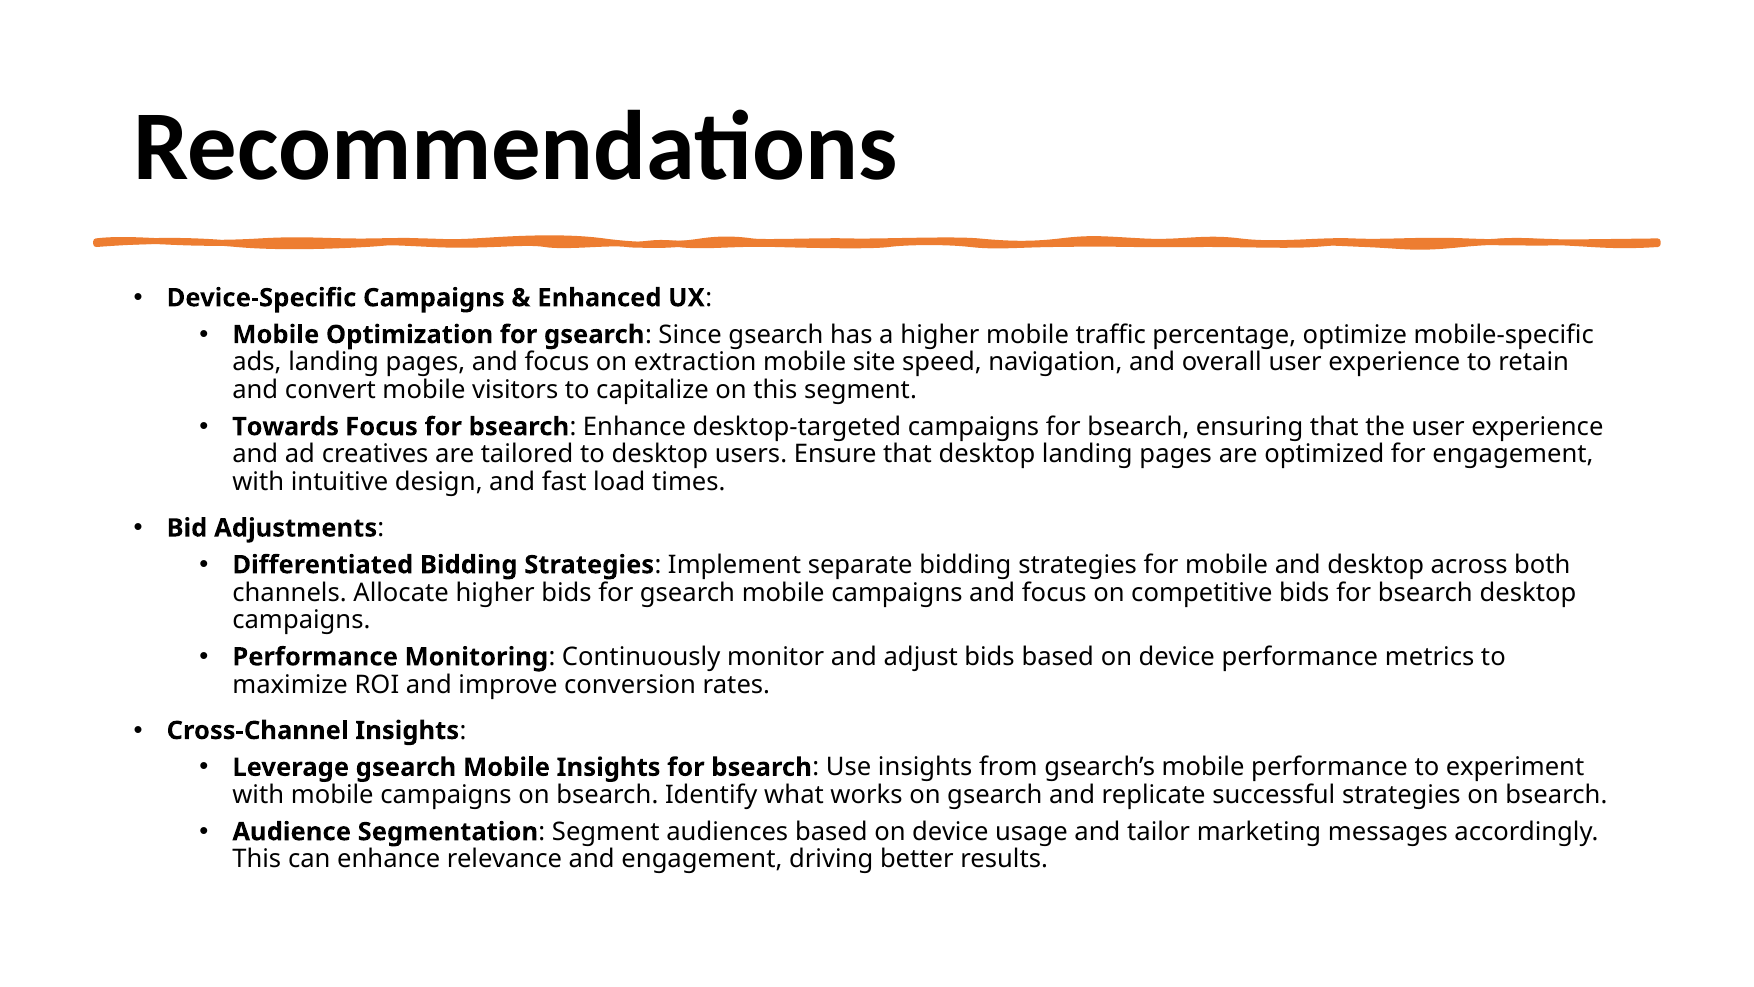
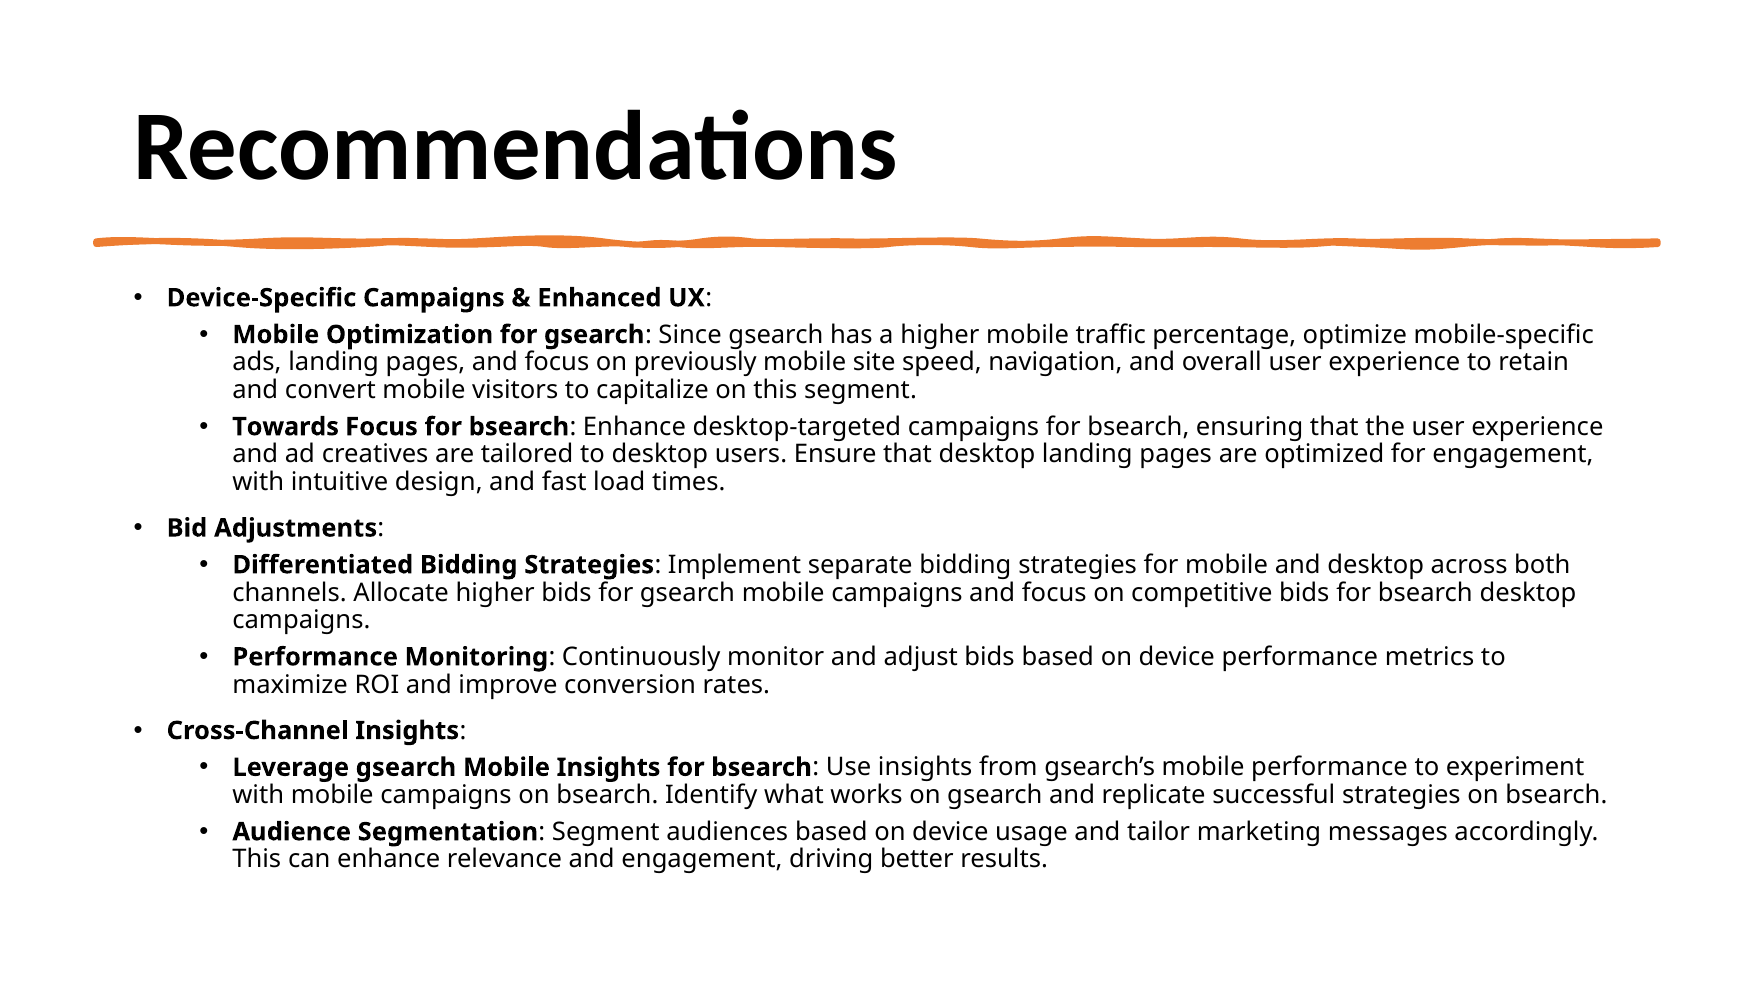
extraction: extraction -> previously (695, 362)
